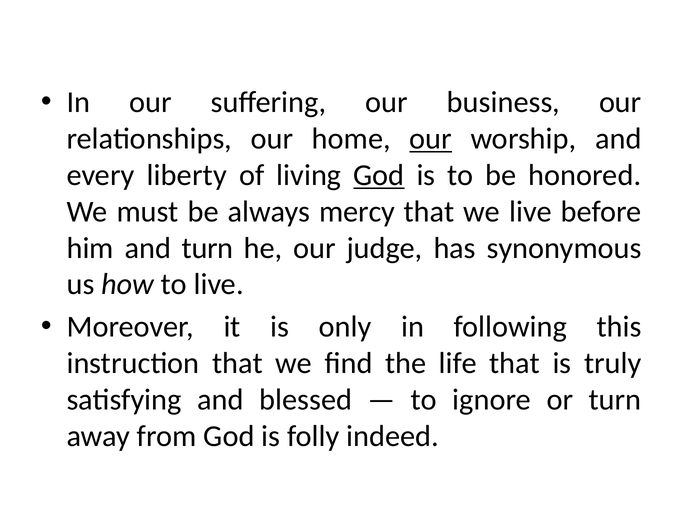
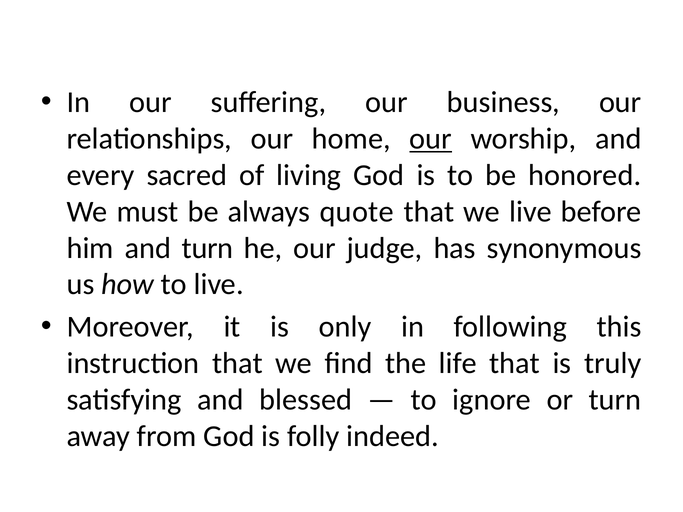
liberty: liberty -> sacred (187, 175)
God underline: present -> none (379, 175)
mercy: mercy -> quote (357, 212)
